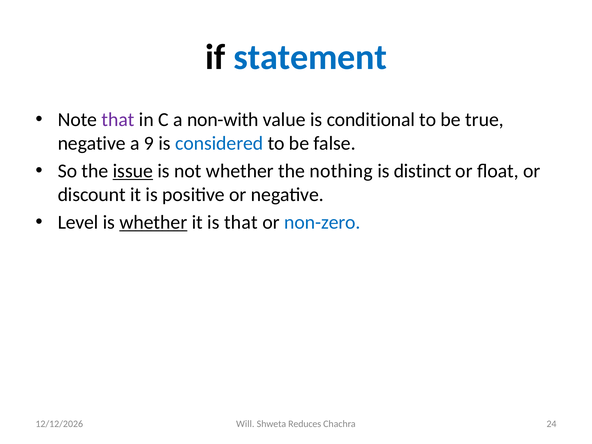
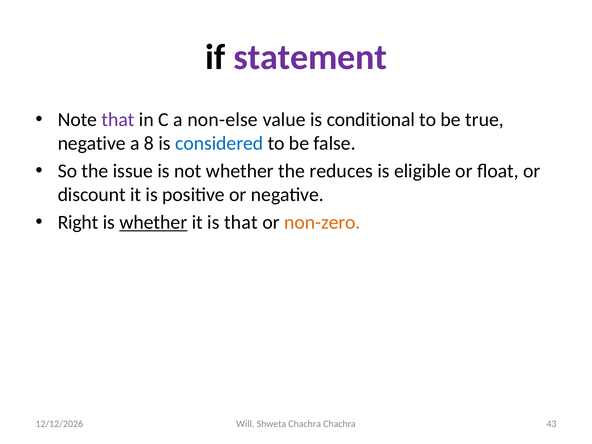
statement colour: blue -> purple (310, 57)
non-with: non-with -> non-else (223, 120)
9: 9 -> 8 (149, 143)
issue underline: present -> none (133, 171)
nothing: nothing -> reduces (341, 171)
distinct: distinct -> eligible (423, 171)
Level: Level -> Right (78, 222)
non-zero colour: blue -> orange (322, 222)
Shweta Reduces: Reduces -> Chachra (305, 424)
24: 24 -> 43 (551, 424)
